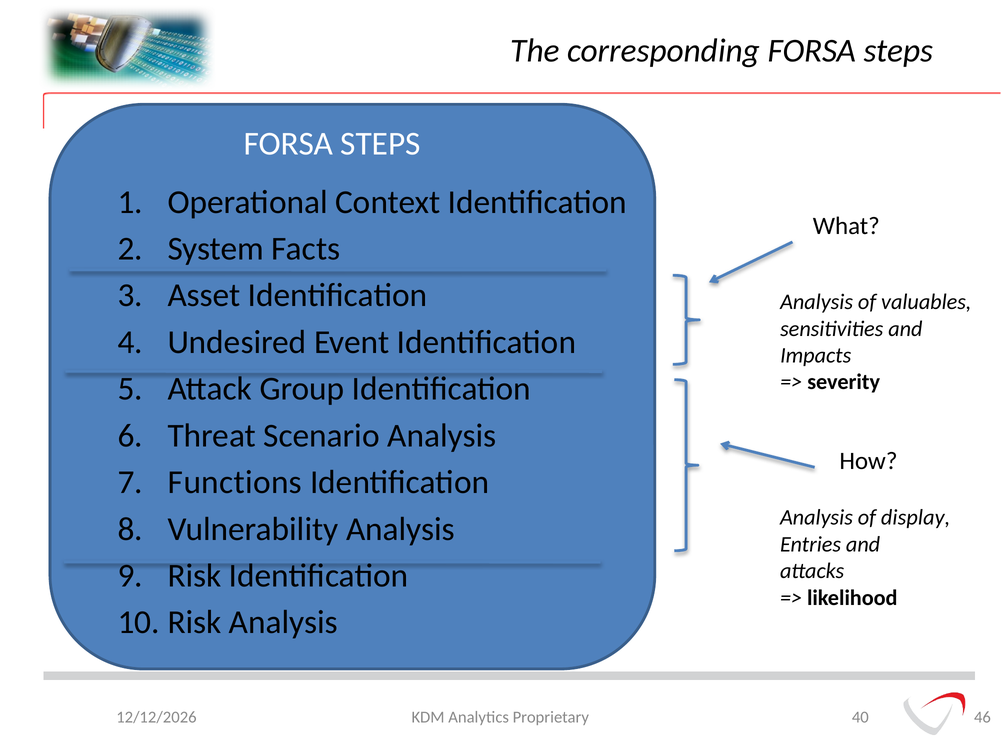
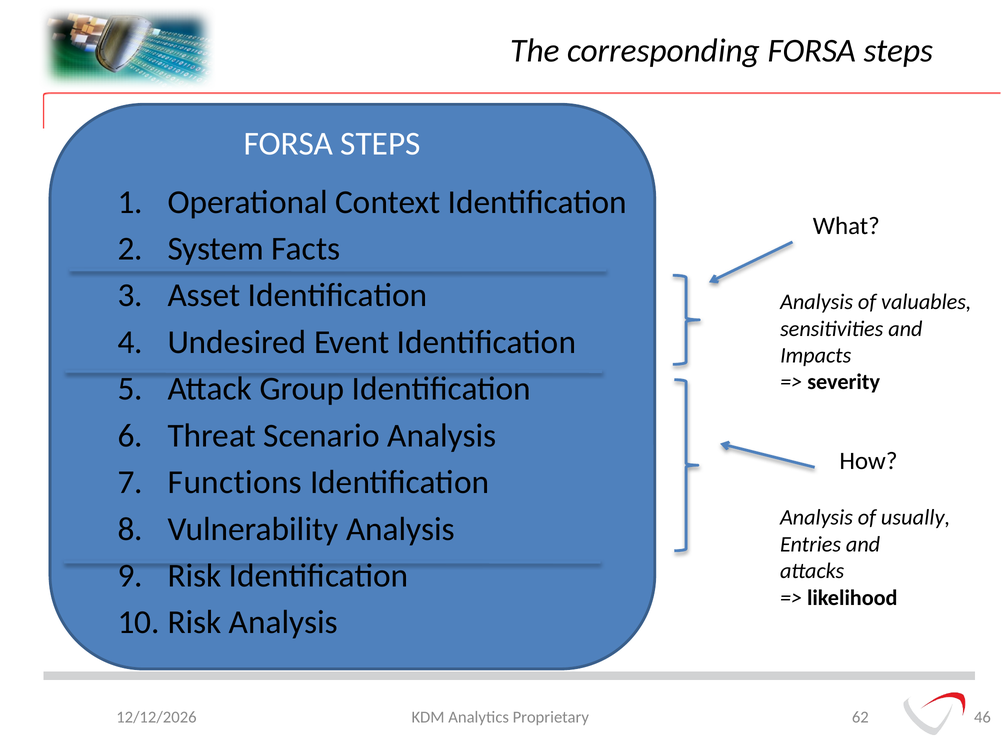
display: display -> usually (916, 517)
40: 40 -> 62 (860, 717)
